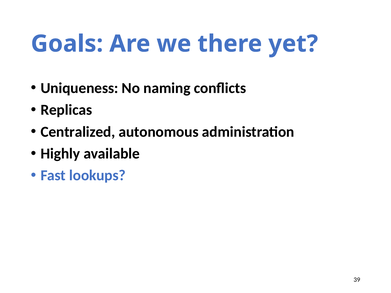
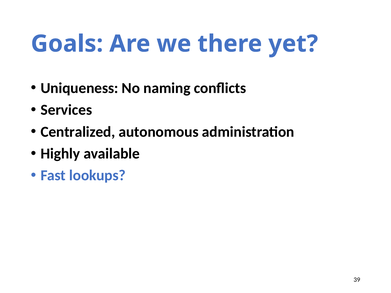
Replicas: Replicas -> Services (66, 110)
